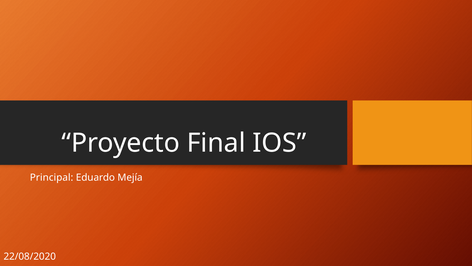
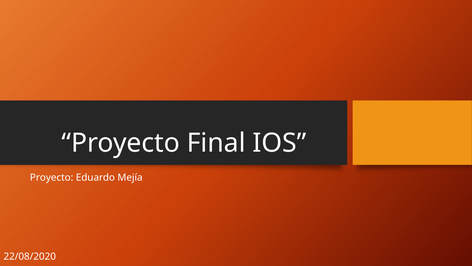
Principal: Principal -> Proyecto (52, 177)
